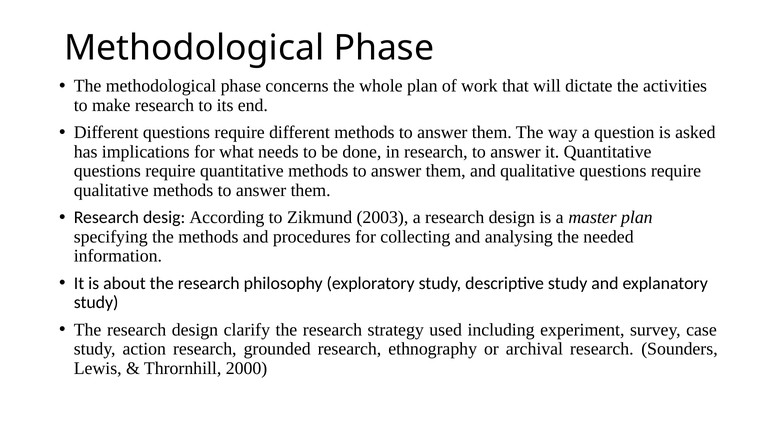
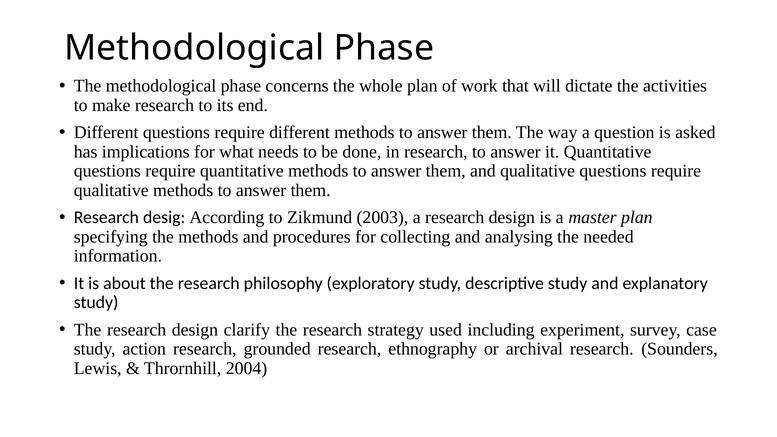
2000: 2000 -> 2004 (246, 368)
